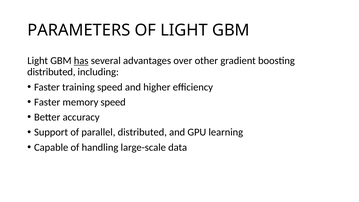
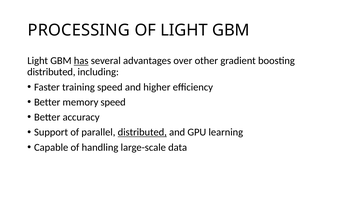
PARAMETERS: PARAMETERS -> PROCESSING (79, 30)
Faster: Faster -> Better (47, 102)
distributed underline: none -> present (142, 132)
